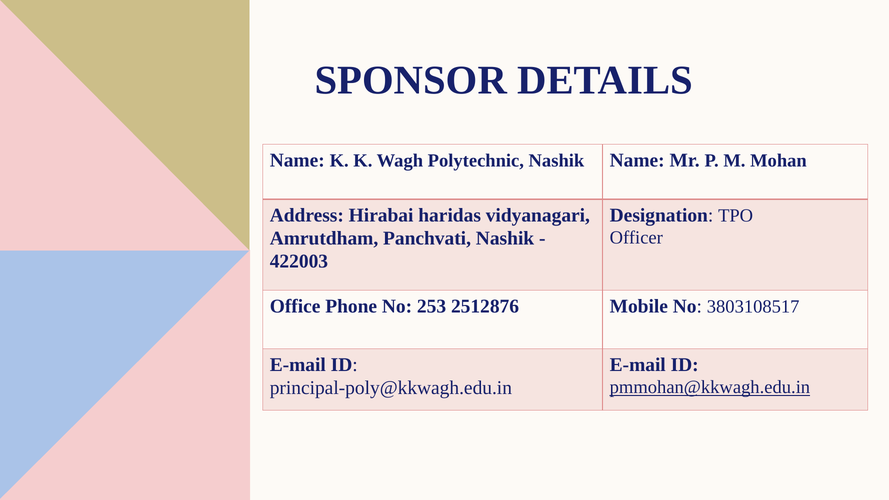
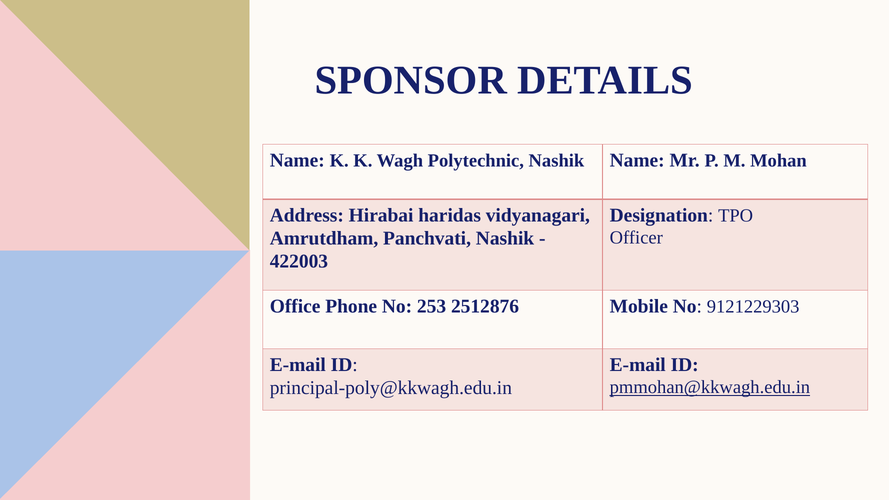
3803108517: 3803108517 -> 9121229303 (753, 307)
